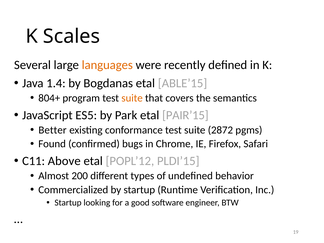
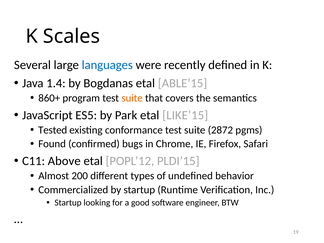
languages colour: orange -> blue (107, 65)
804+: 804+ -> 860+ (49, 98)
PAIR’15: PAIR’15 -> LIKE’15 (185, 115)
Better: Better -> Tested (53, 130)
